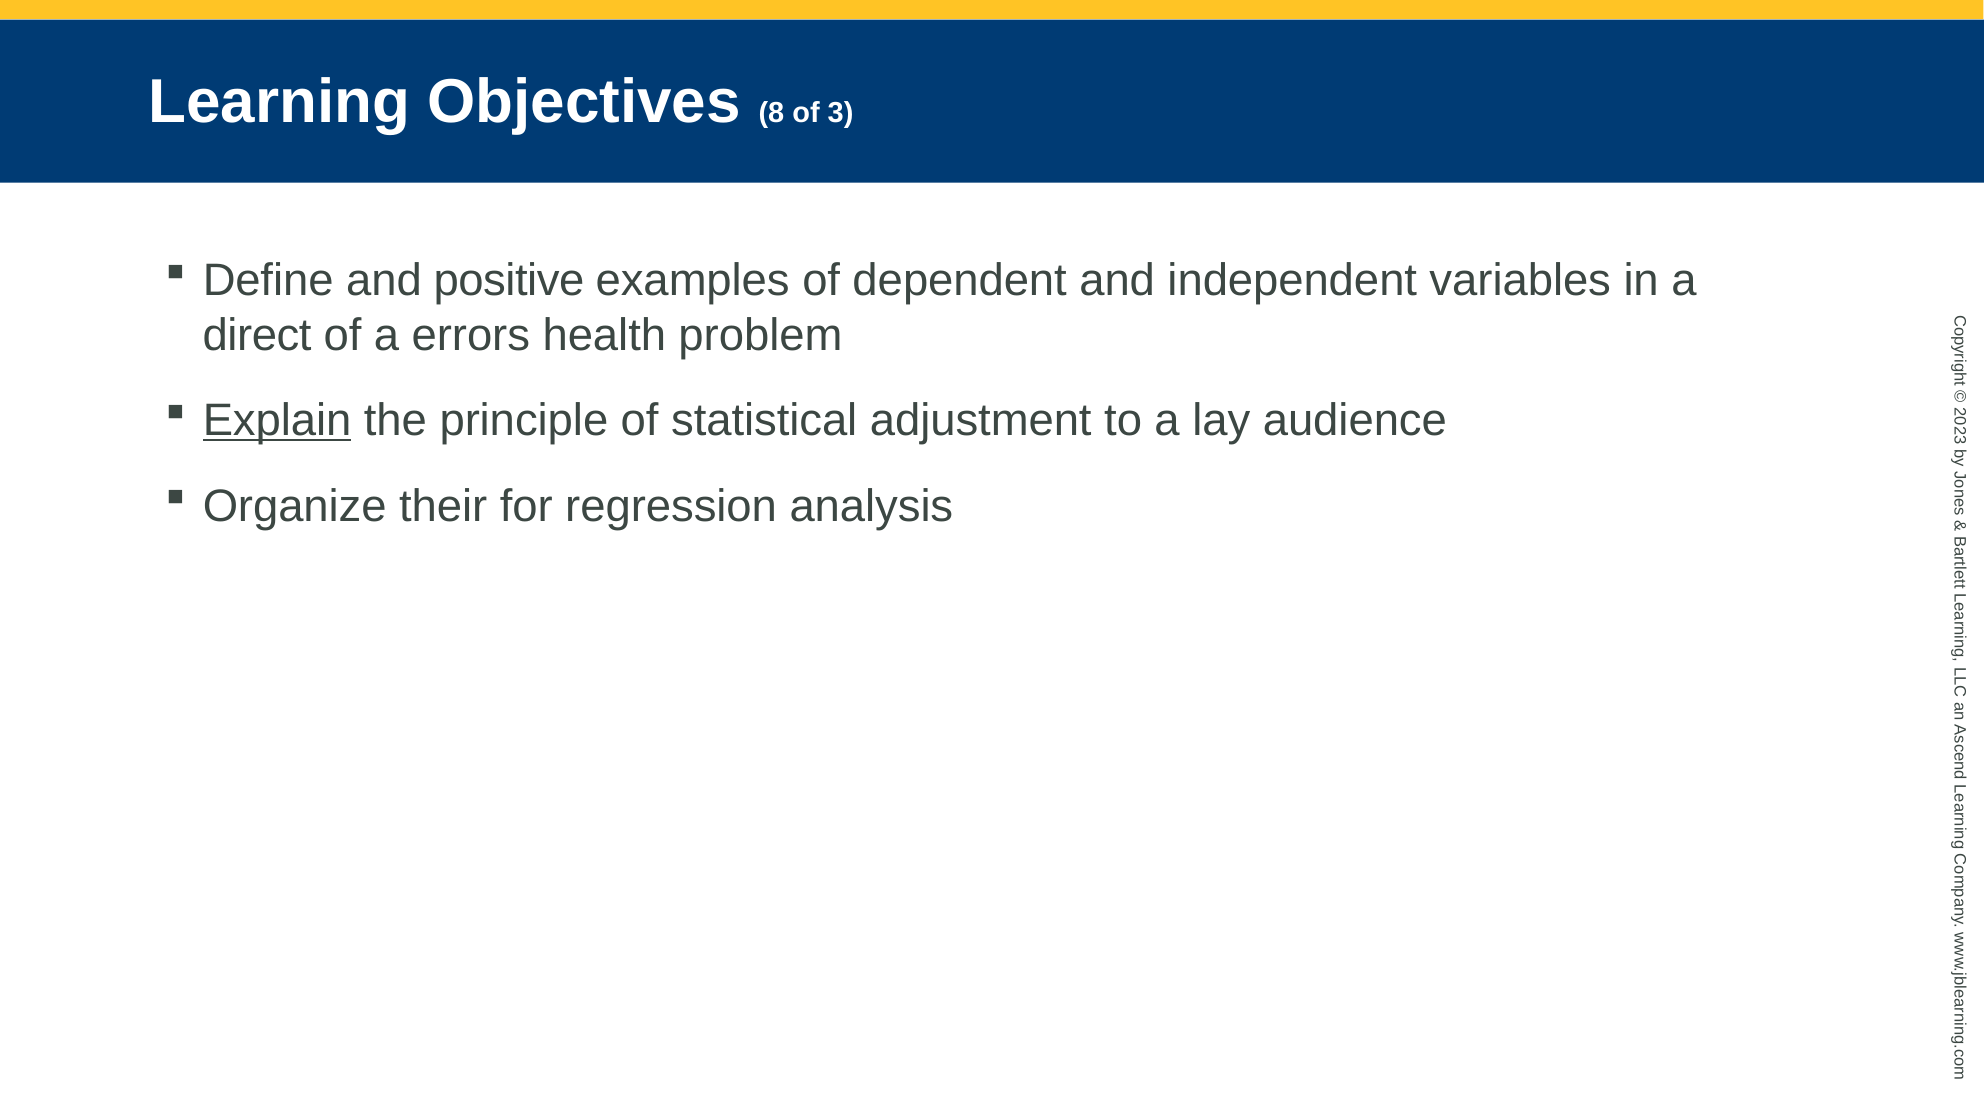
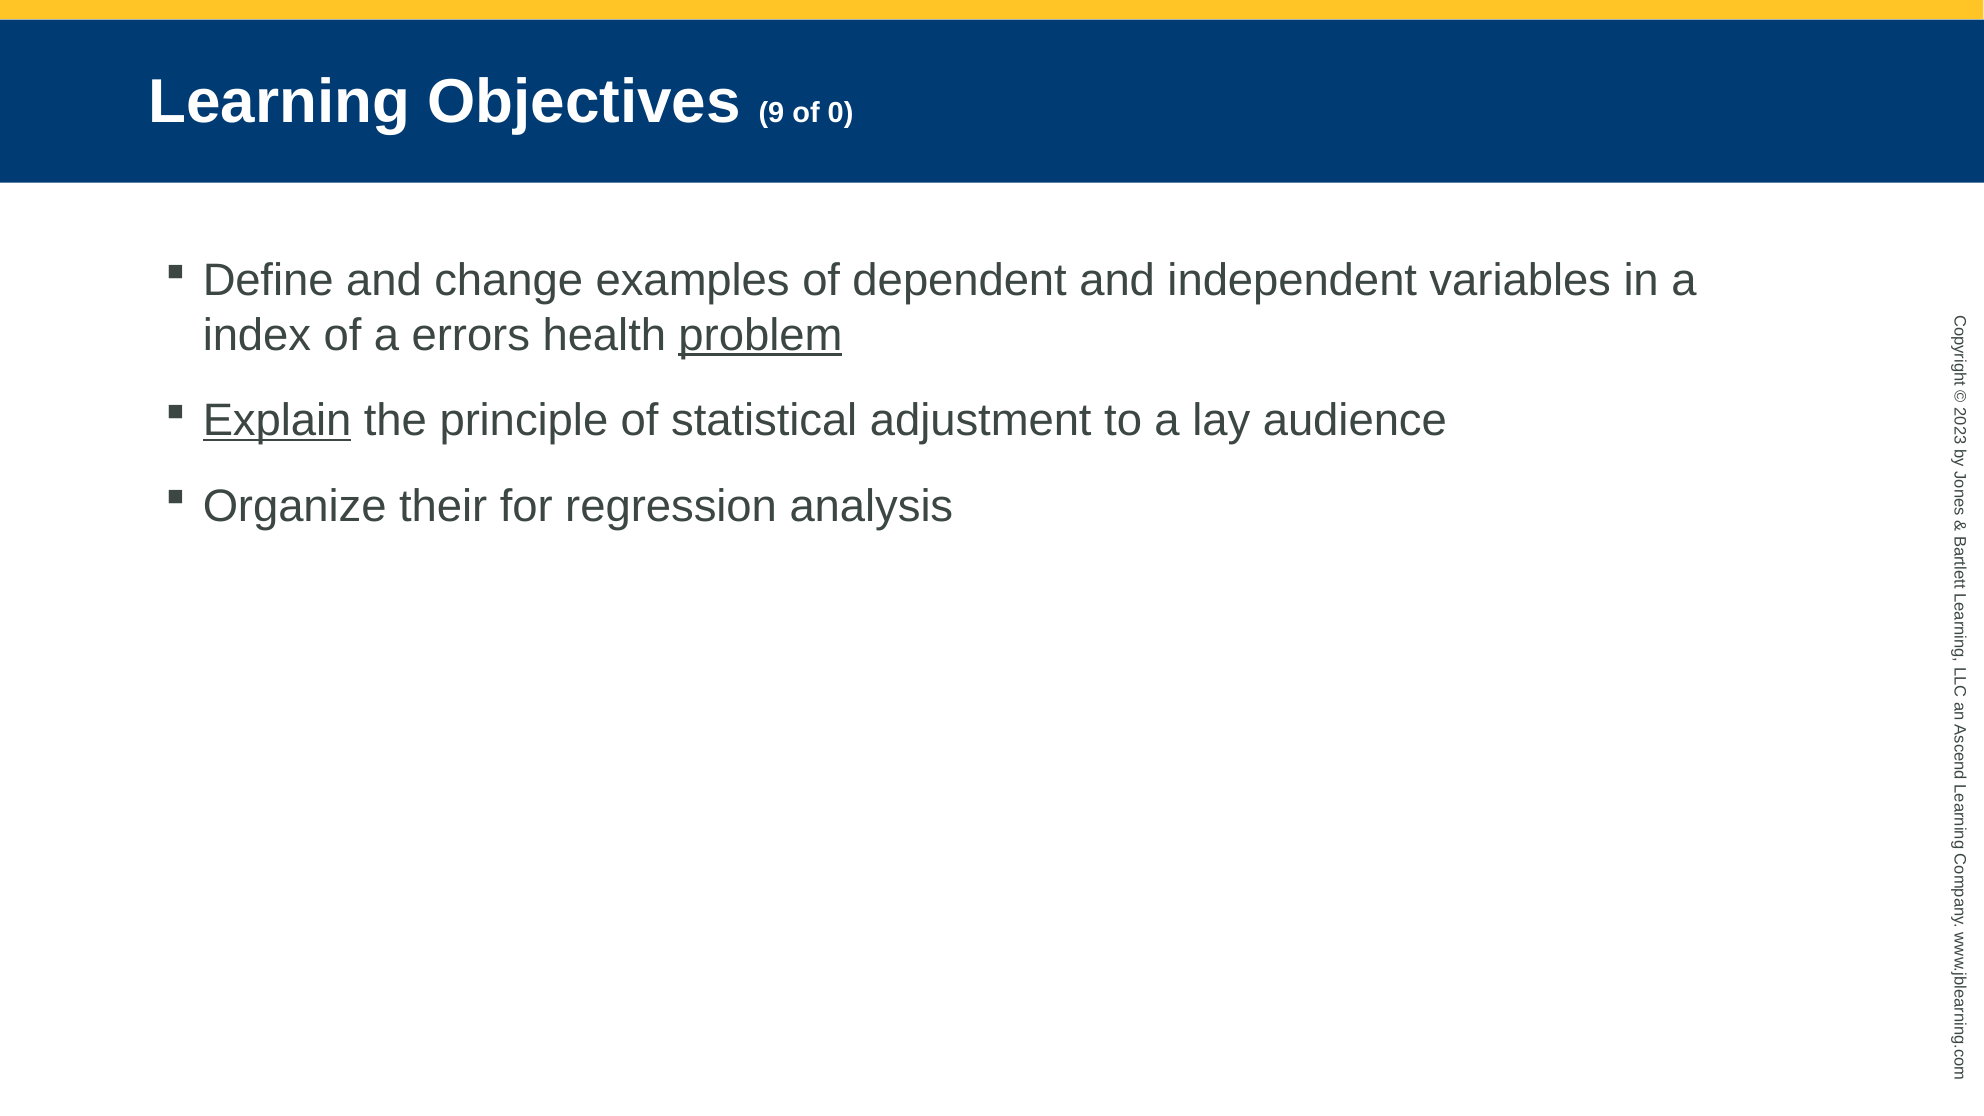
8: 8 -> 9 (771, 113)
of 3: 3 -> 0 (841, 113)
positive: positive -> change (509, 280)
direct: direct -> index (257, 335)
problem underline: none -> present (760, 335)
